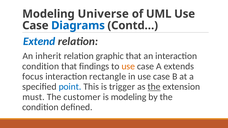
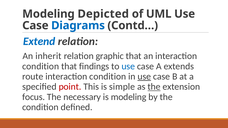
Universe: Universe -> Depicted (103, 14)
use colour: orange -> blue (128, 66)
focus: focus -> route (33, 77)
rectangle: rectangle -> condition (108, 77)
use underline: none -> present (144, 77)
point colour: blue -> red (70, 87)
trigger: trigger -> simple (122, 87)
must: must -> focus (34, 97)
customer: customer -> necessary (82, 97)
